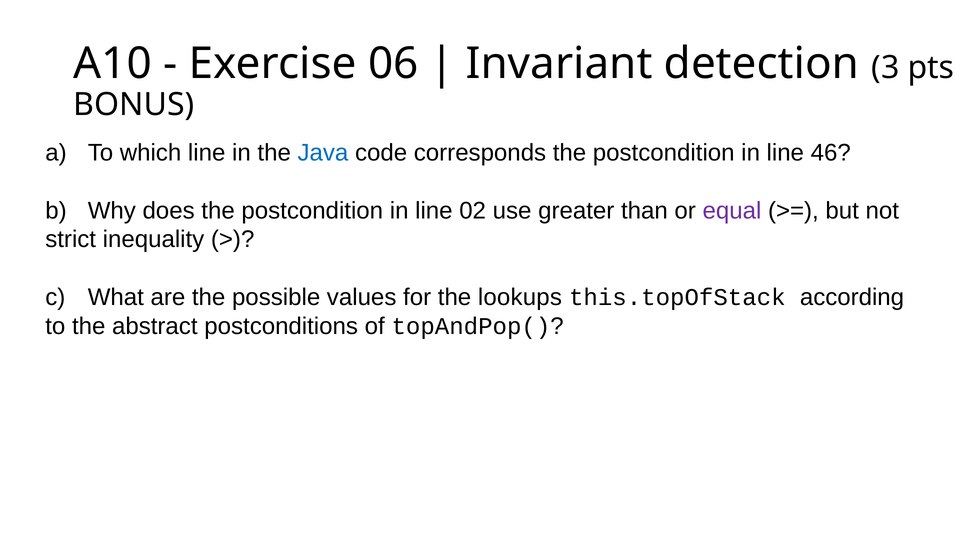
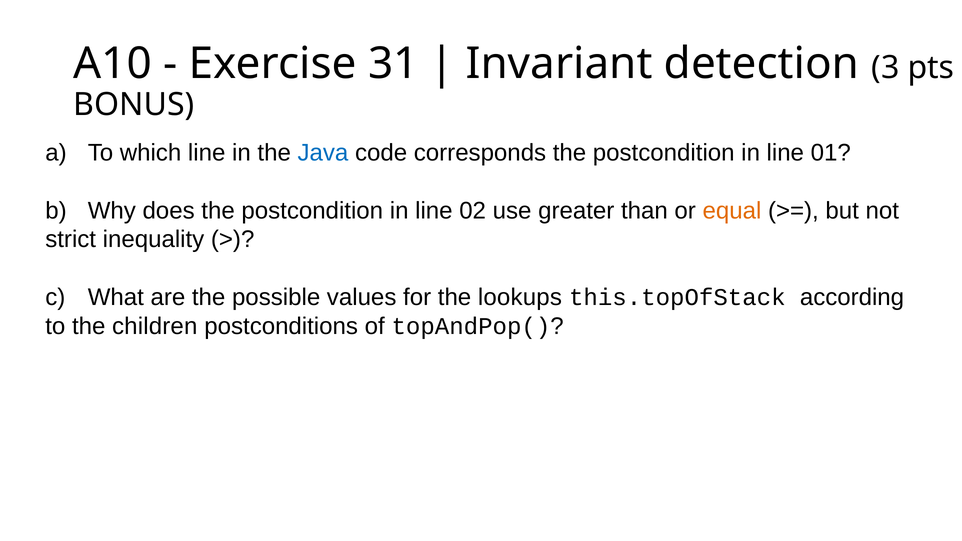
06: 06 -> 31 (393, 63)
46: 46 -> 01 (831, 153)
equal colour: purple -> orange (732, 211)
abstract: abstract -> children (155, 326)
